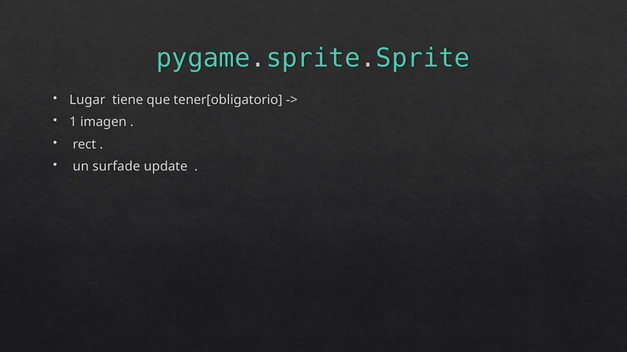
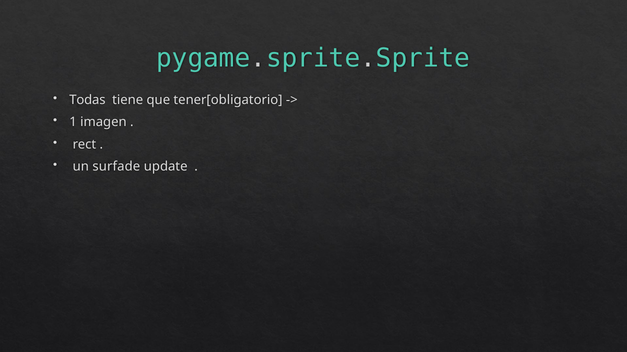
Lugar: Lugar -> Todas (87, 100)
